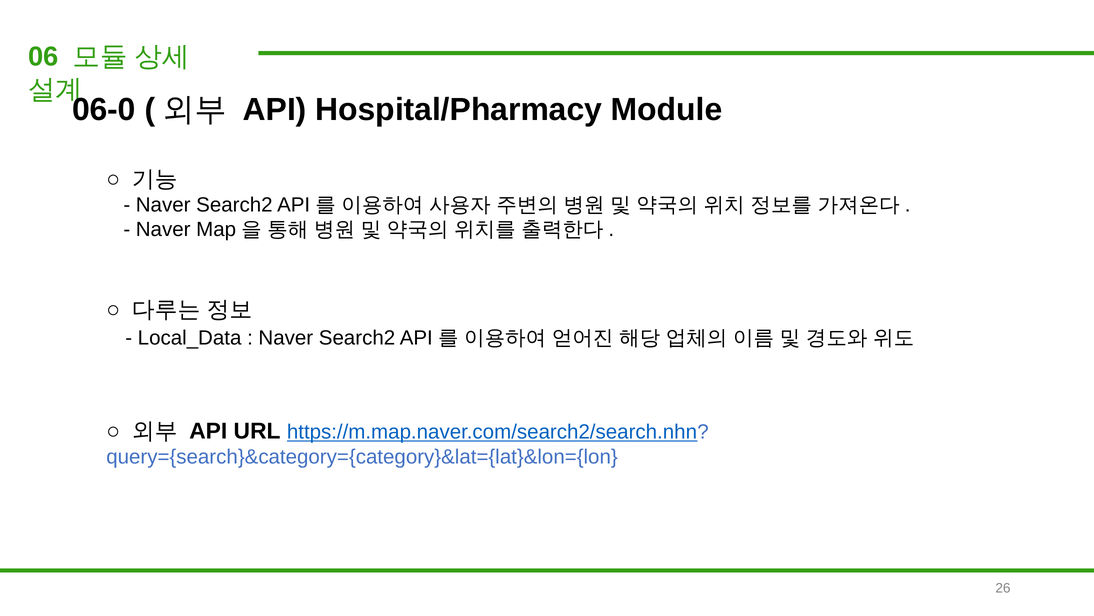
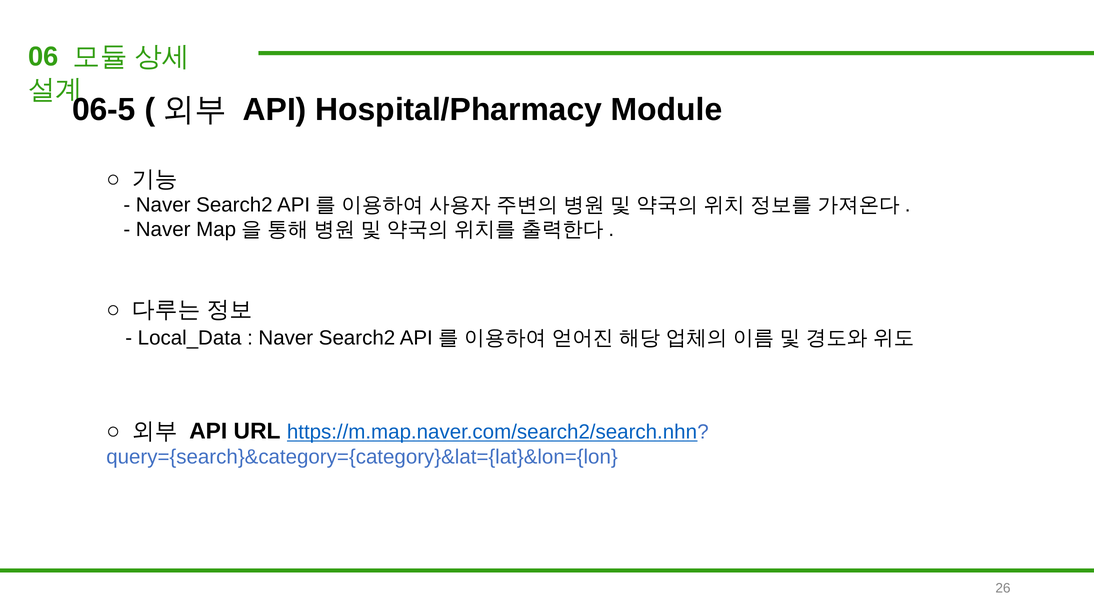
06-0: 06-0 -> 06-5 (104, 109)
